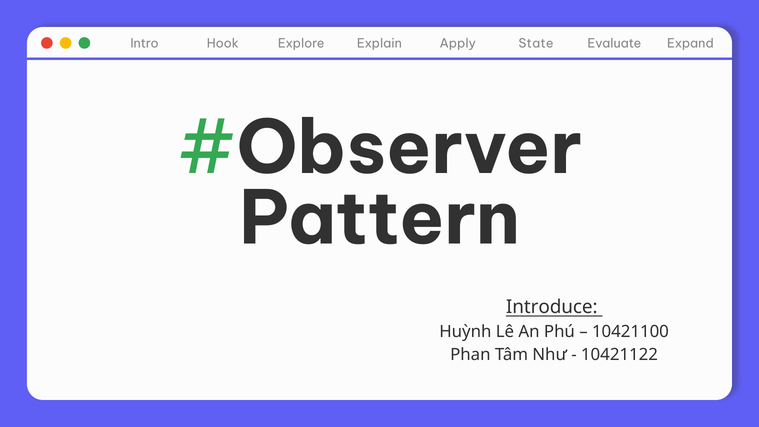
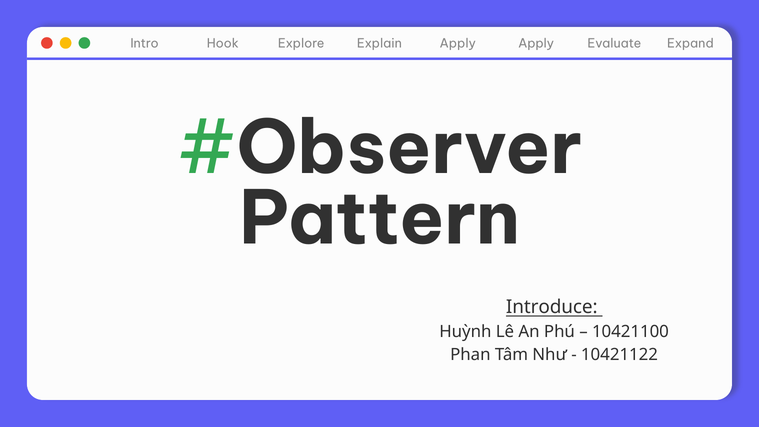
Apply State: State -> Apply (536, 44)
